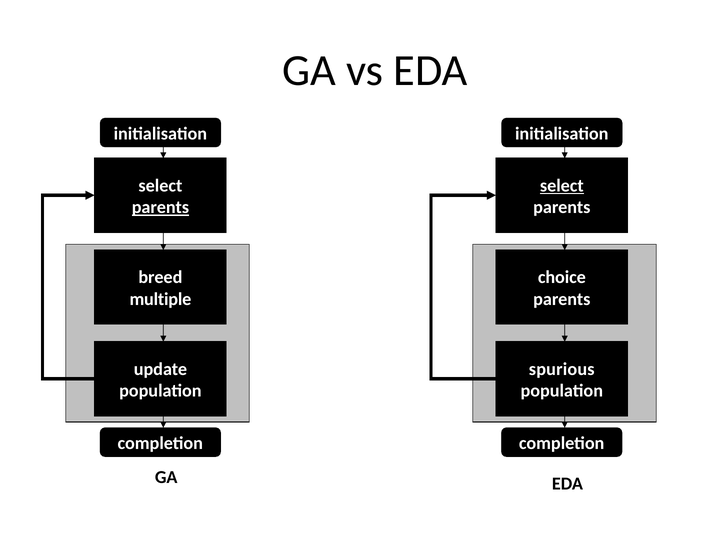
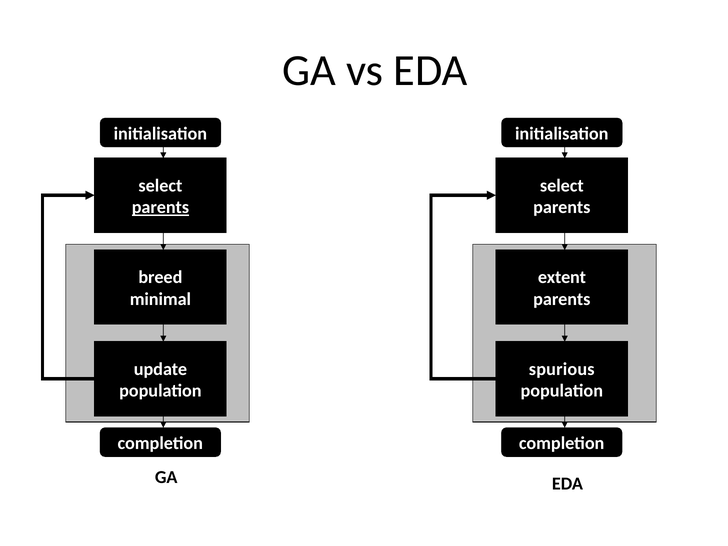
select underline: present -> none (562, 186)
choice: choice -> extent (562, 277)
multiple: multiple -> minimal (160, 299)
